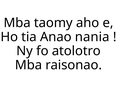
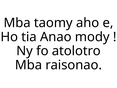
nania: nania -> mody (92, 37)
